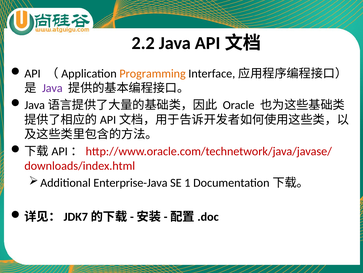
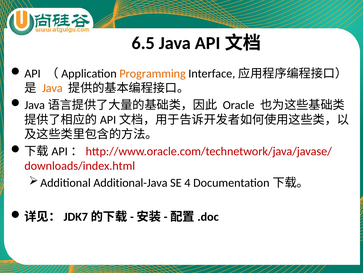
2.2: 2.2 -> 6.5 (143, 43)
Java colour: purple -> orange (52, 88)
Enterprise-Java: Enterprise-Java -> Additional-Java (130, 182)
1: 1 -> 4 (187, 182)
